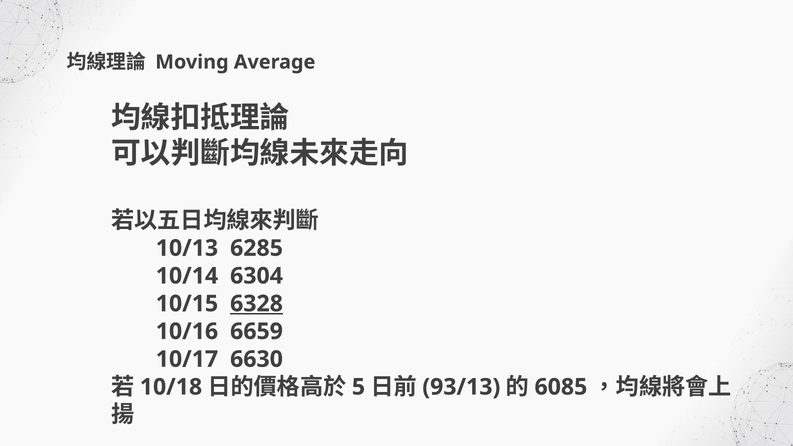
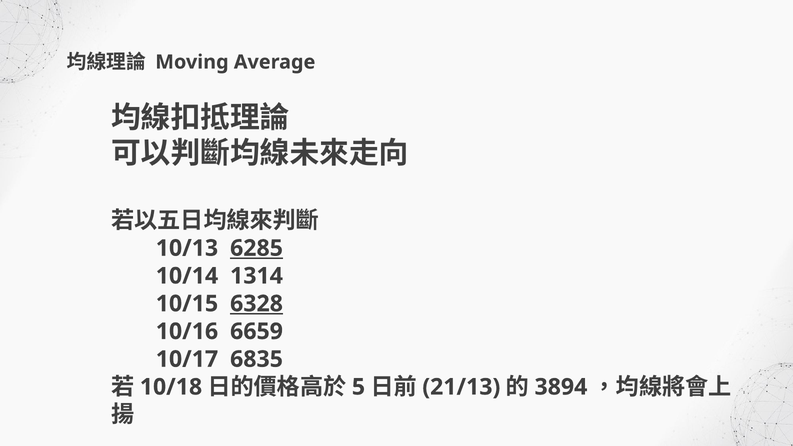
6285 underline: none -> present (257, 248)
6304: 6304 -> 1314 (257, 276)
6630: 6630 -> 6835 (257, 359)
93/13: 93/13 -> 21/13 (461, 387)
6085: 6085 -> 3894 (561, 387)
